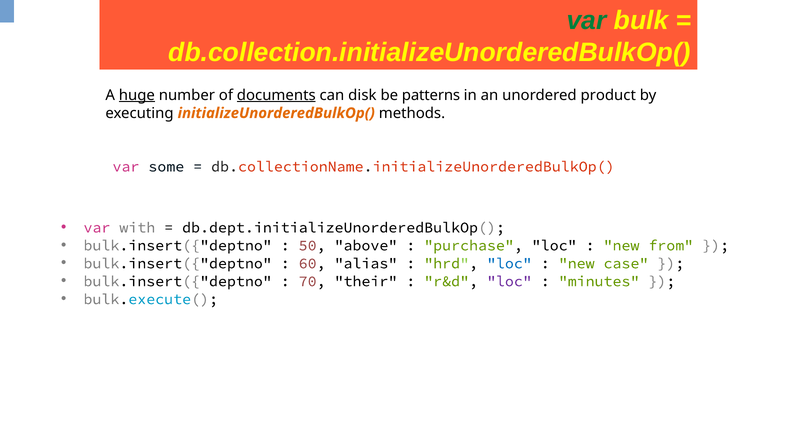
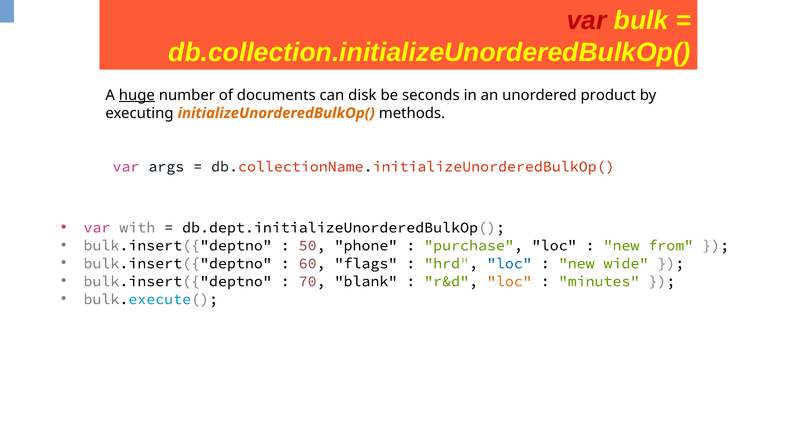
var colour: green -> red (586, 21)
documents underline: present -> none (276, 95)
patterns: patterns -> seconds (431, 95)
some: some -> args (166, 167)
above: above -> phone (366, 246)
alias: alias -> flags (366, 264)
case: case -> wide (626, 264)
their: their -> blank (366, 281)
loc colour: purple -> orange (509, 281)
